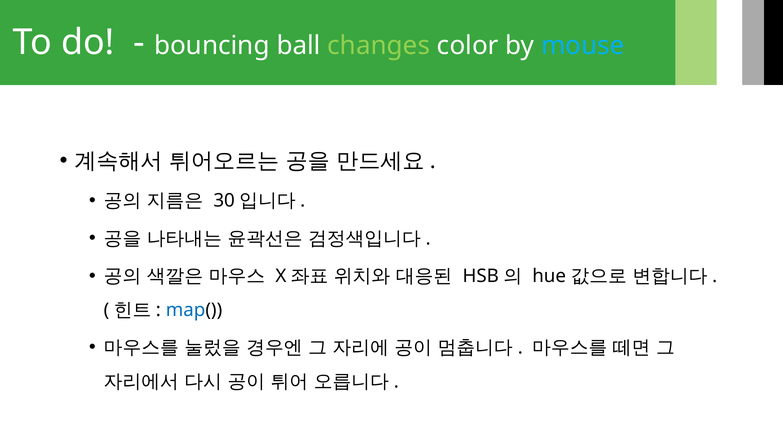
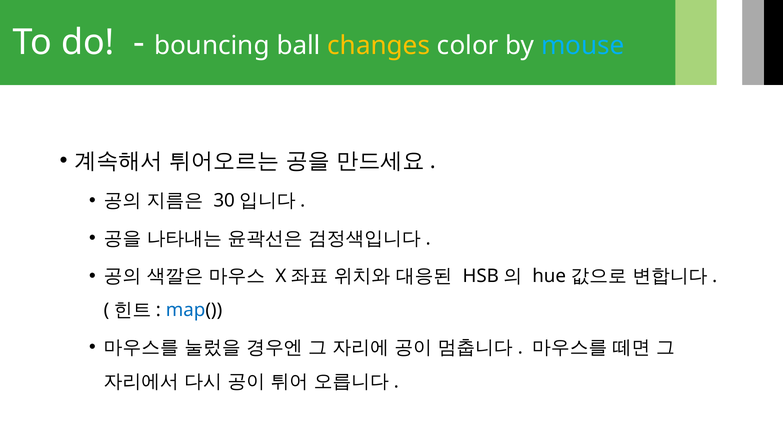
changes colour: light green -> yellow (379, 46)
